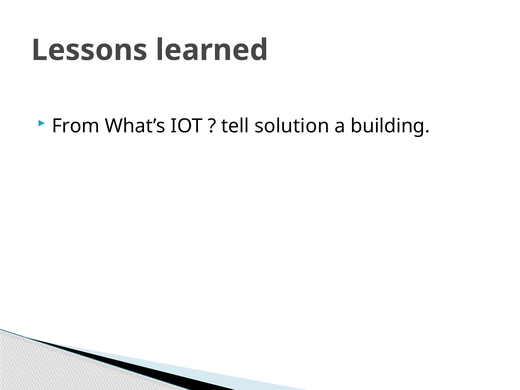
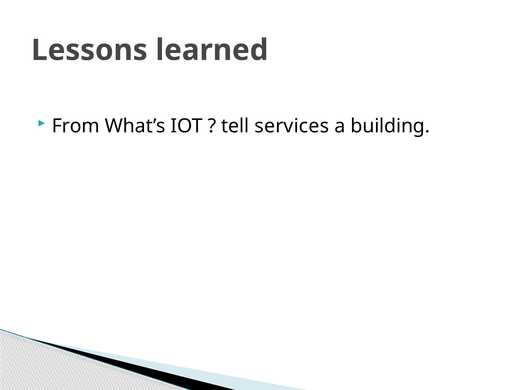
solution: solution -> services (292, 126)
